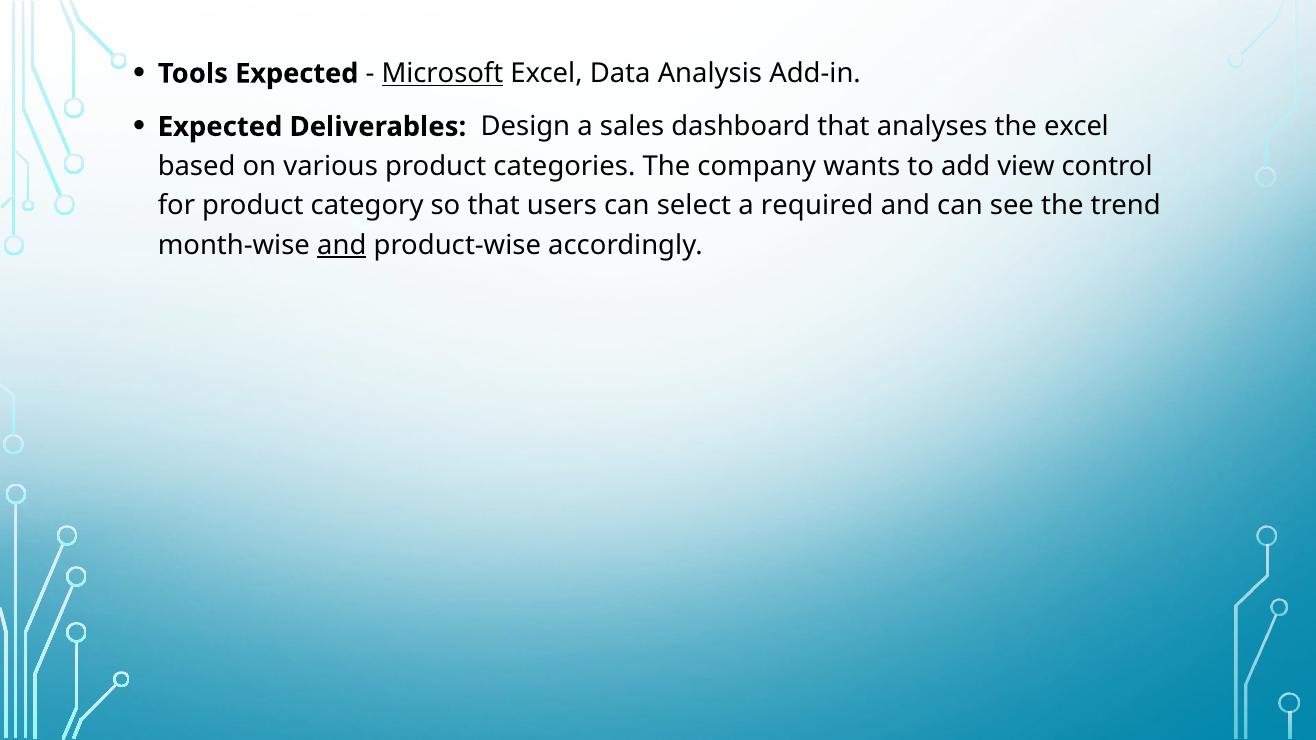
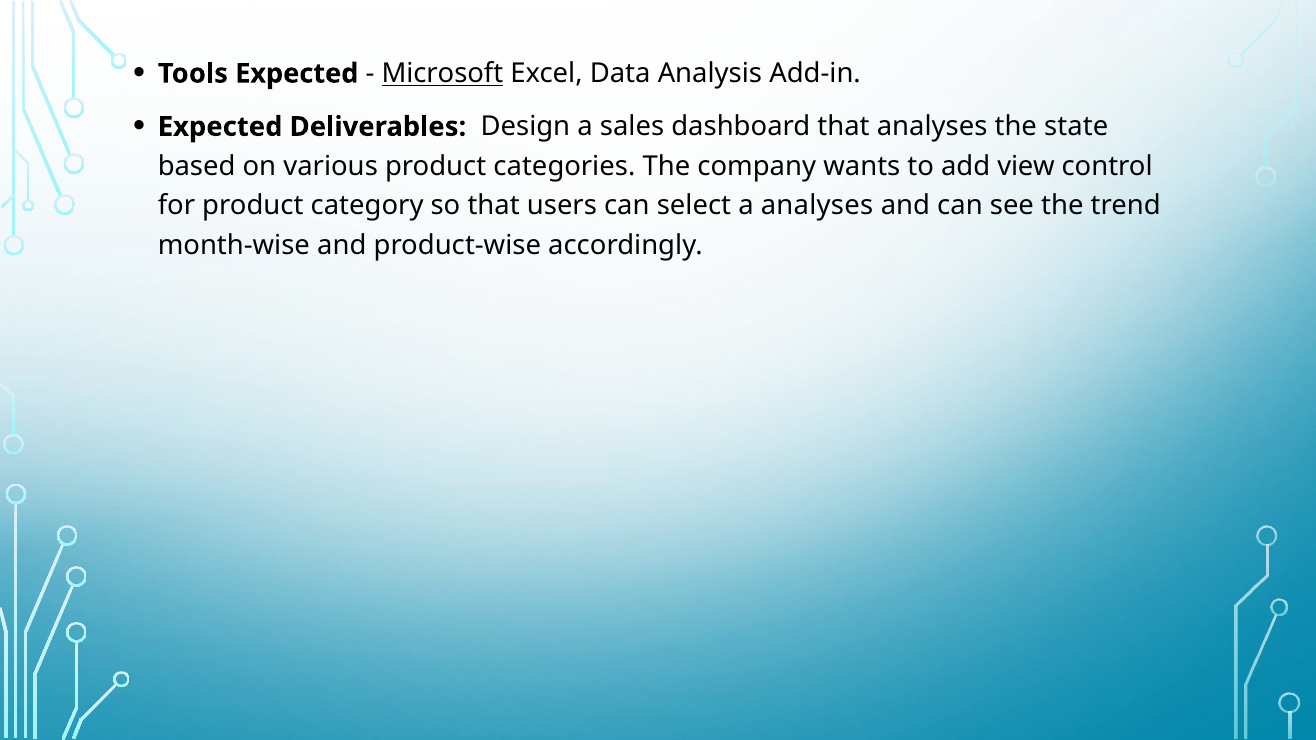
the excel: excel -> state (1076, 127)
a required: required -> analyses (817, 206)
and underline: present -> none (342, 245)
